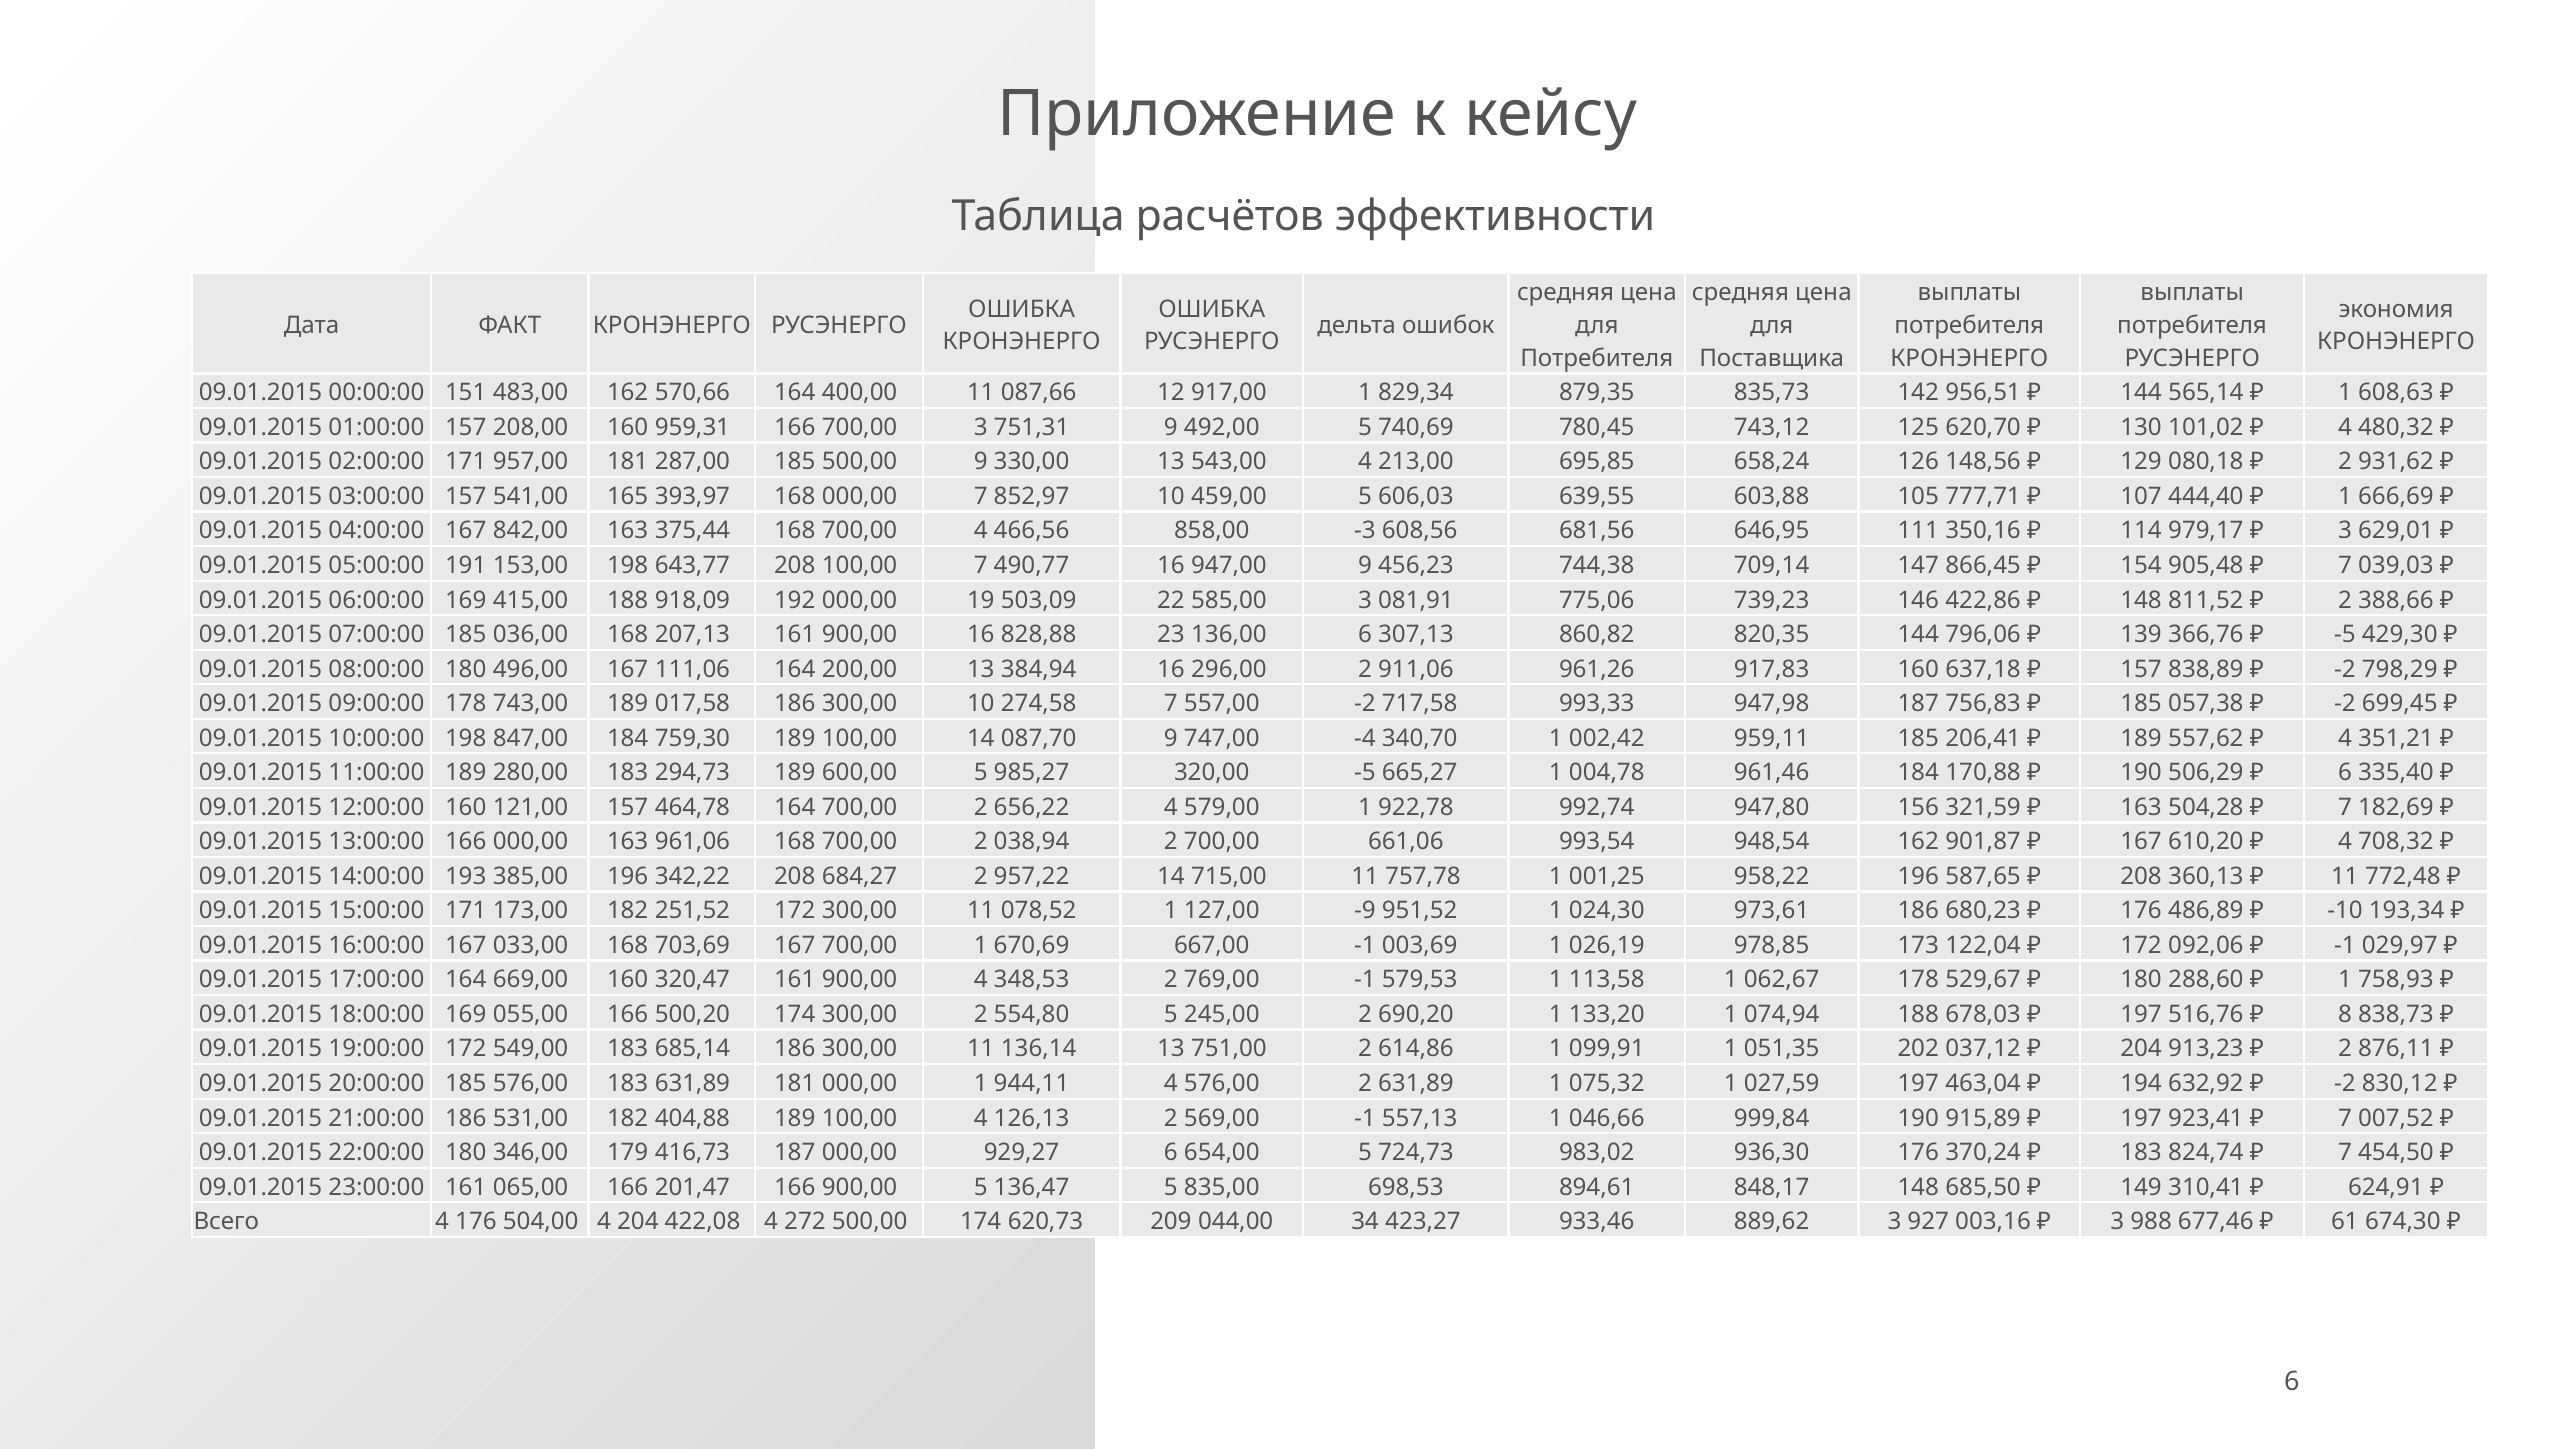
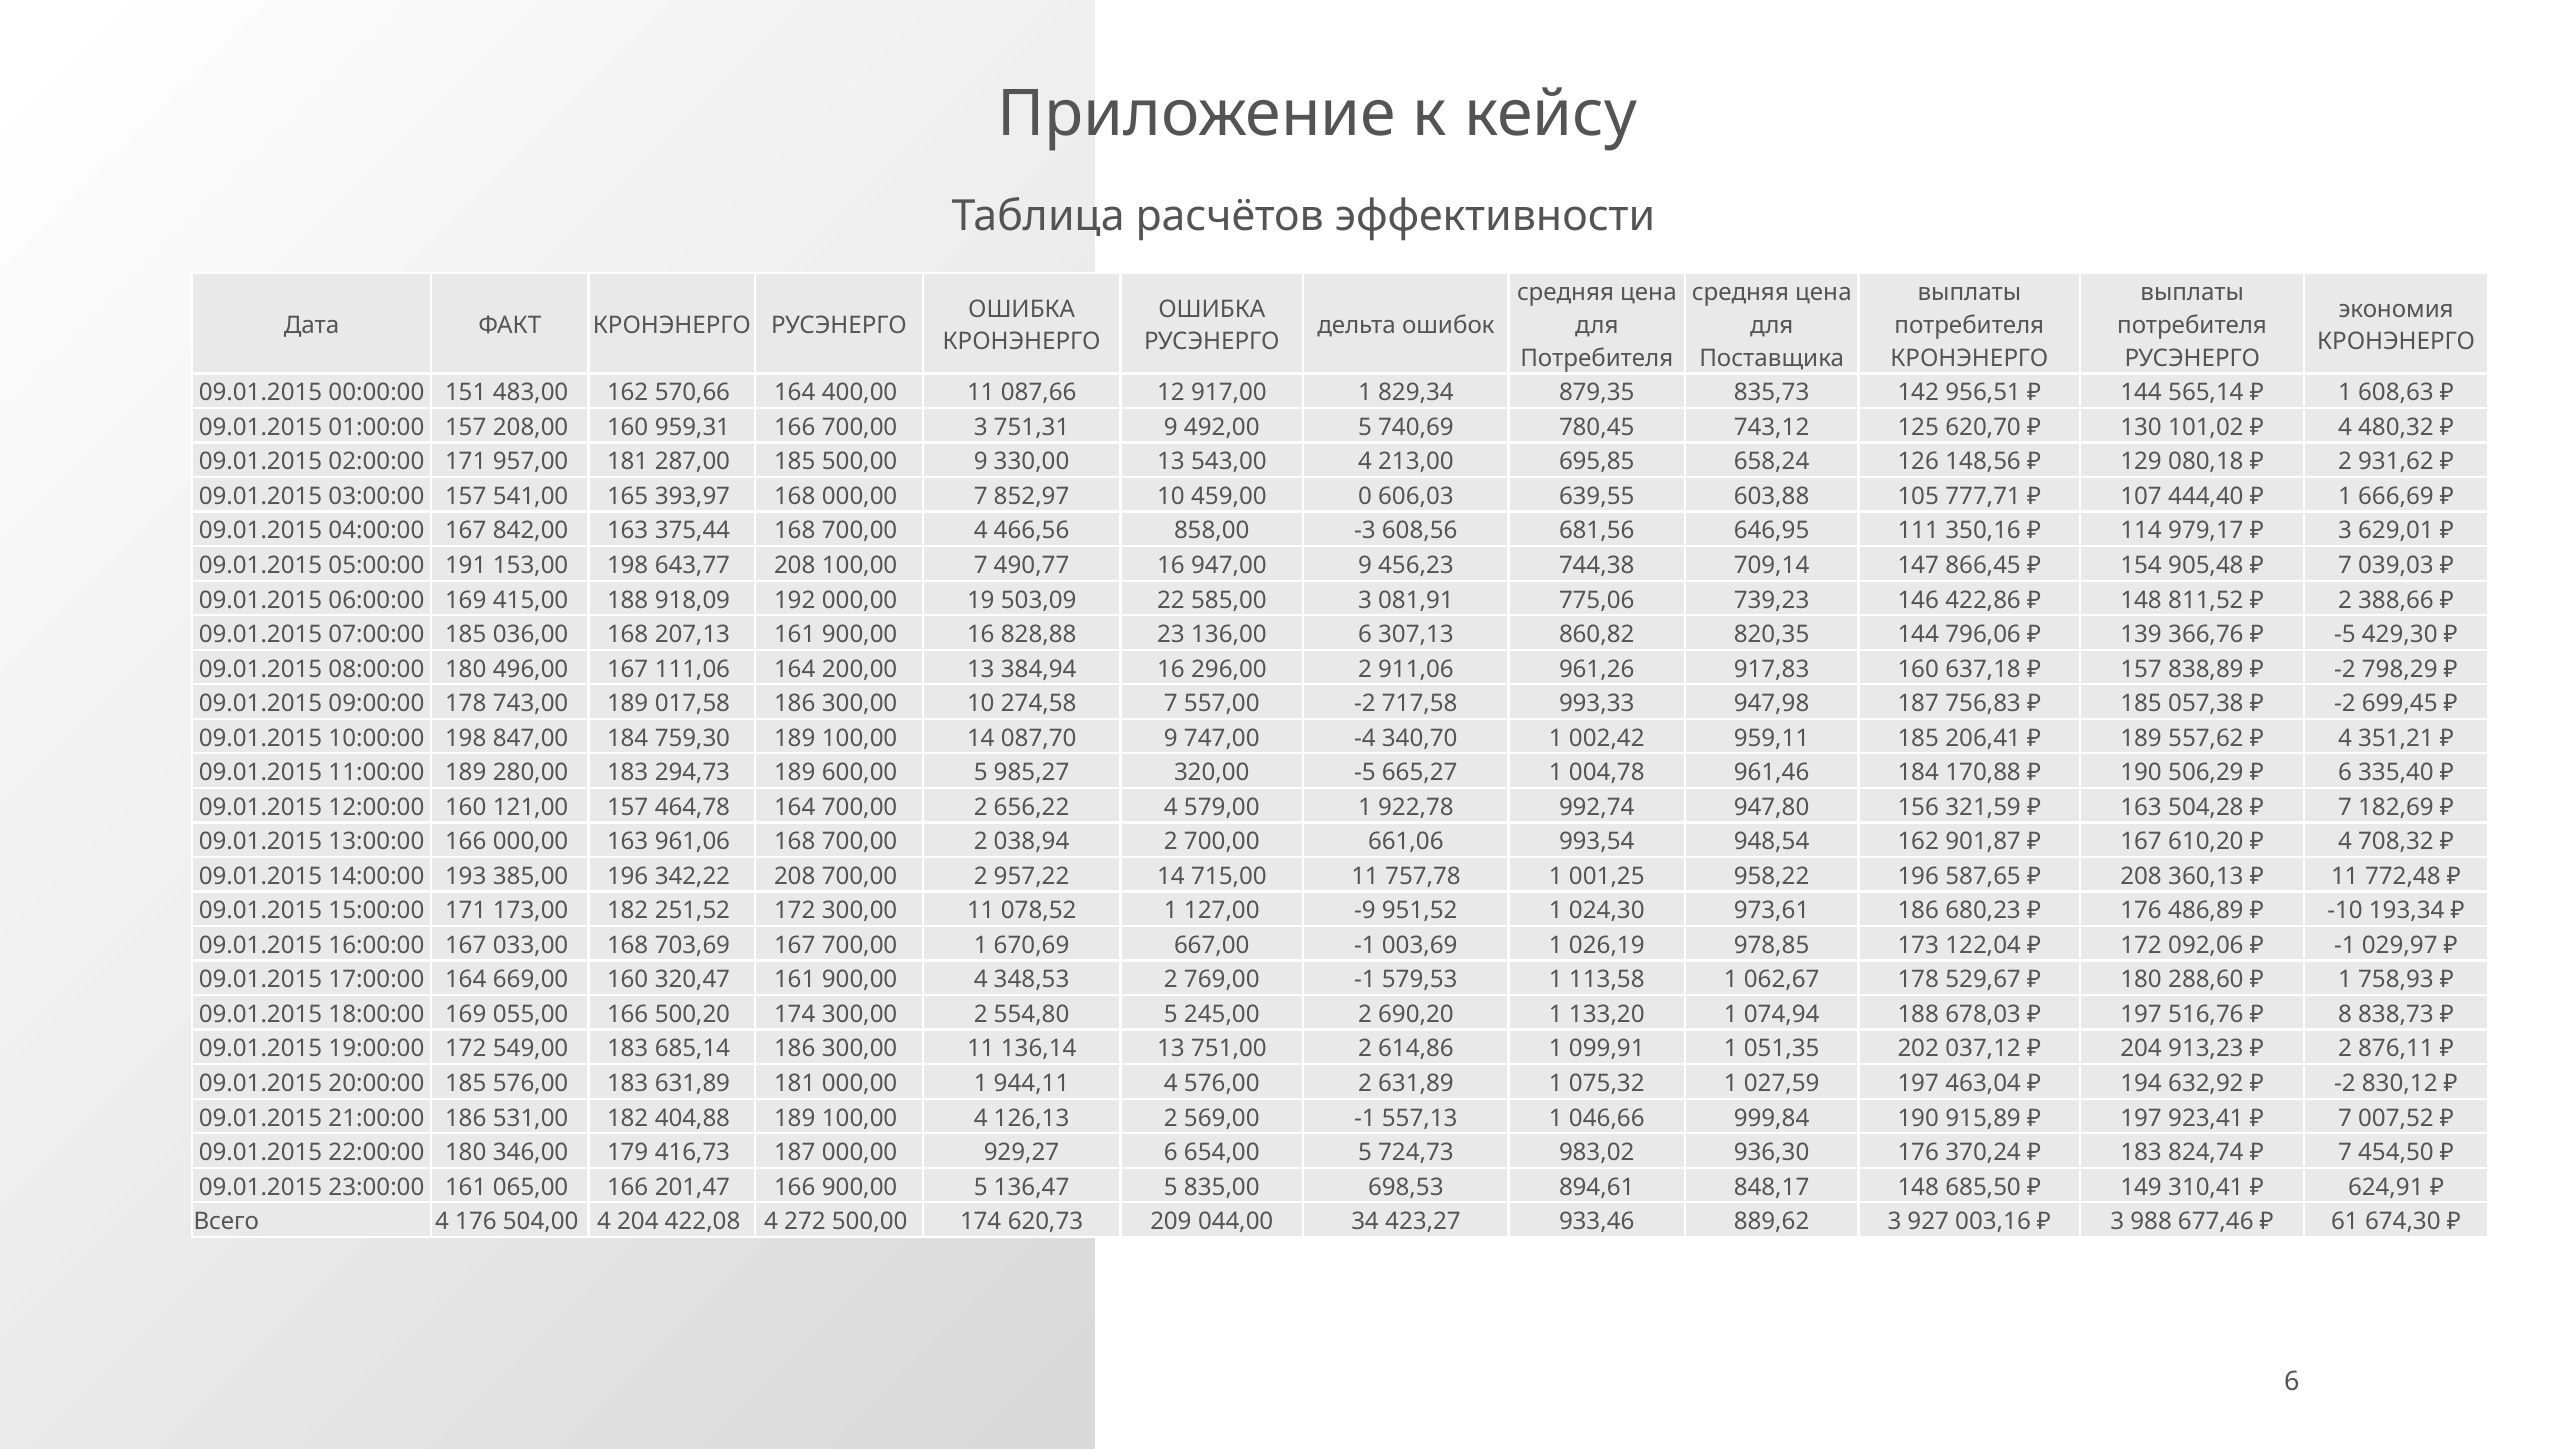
459,00 5: 5 -> 0 (1365, 497)
208 684,27: 684,27 -> 700,00 (860, 877)
